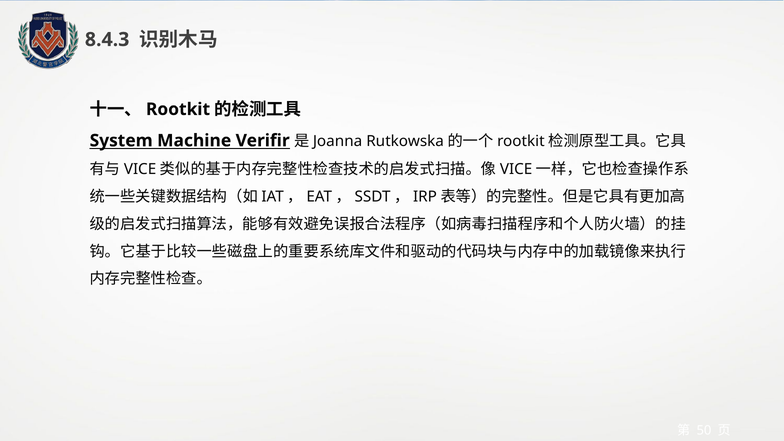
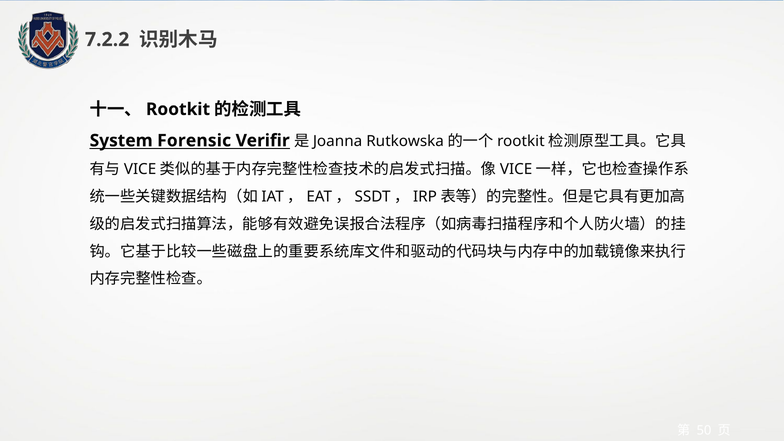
8.4.3: 8.4.3 -> 7.2.2 (107, 40)
Machine: Machine -> Forensic (194, 141)
